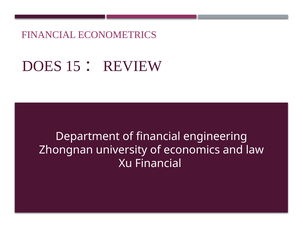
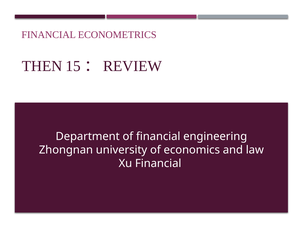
DOES: DOES -> THEN (42, 66)
